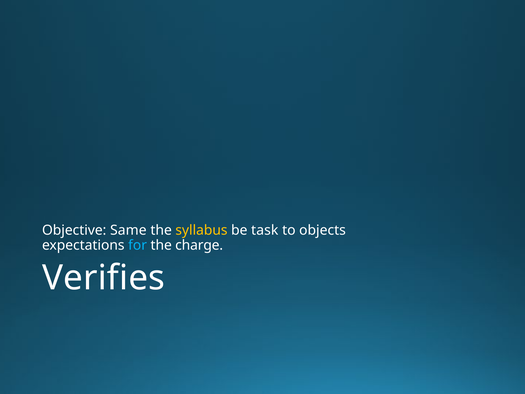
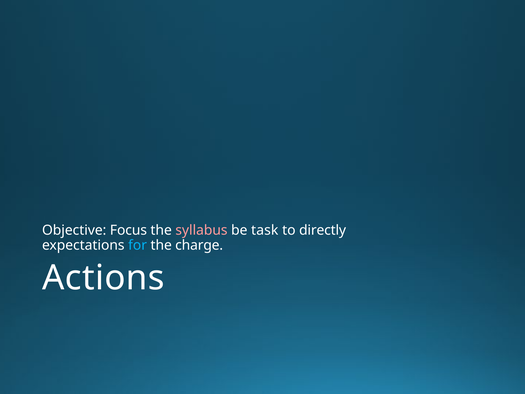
Same: Same -> Focus (128, 230)
syllabus colour: yellow -> pink (201, 230)
objects: objects -> directly (323, 230)
Verifies: Verifies -> Actions (103, 278)
